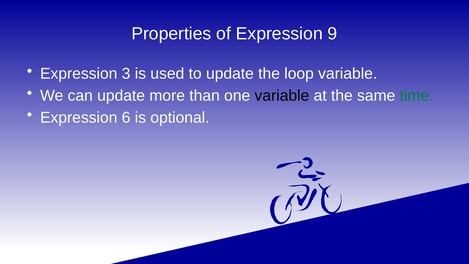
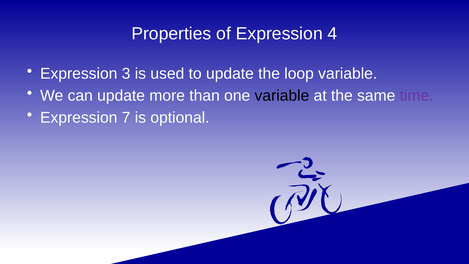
9: 9 -> 4 (333, 34)
time colour: green -> purple (417, 96)
6: 6 -> 7 (126, 118)
